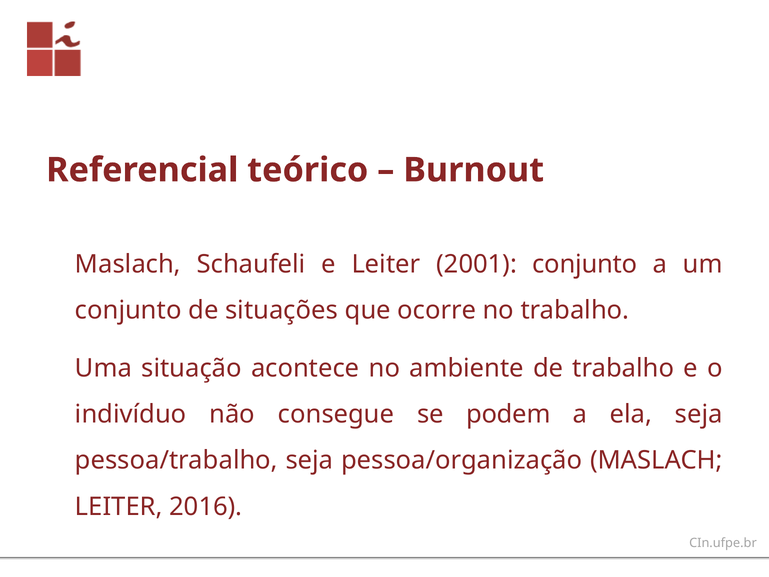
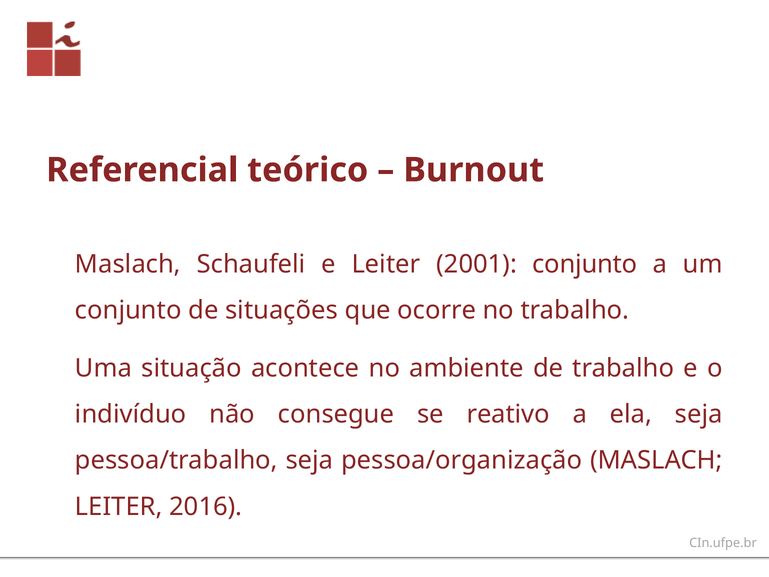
podem: podem -> reativo (508, 414)
